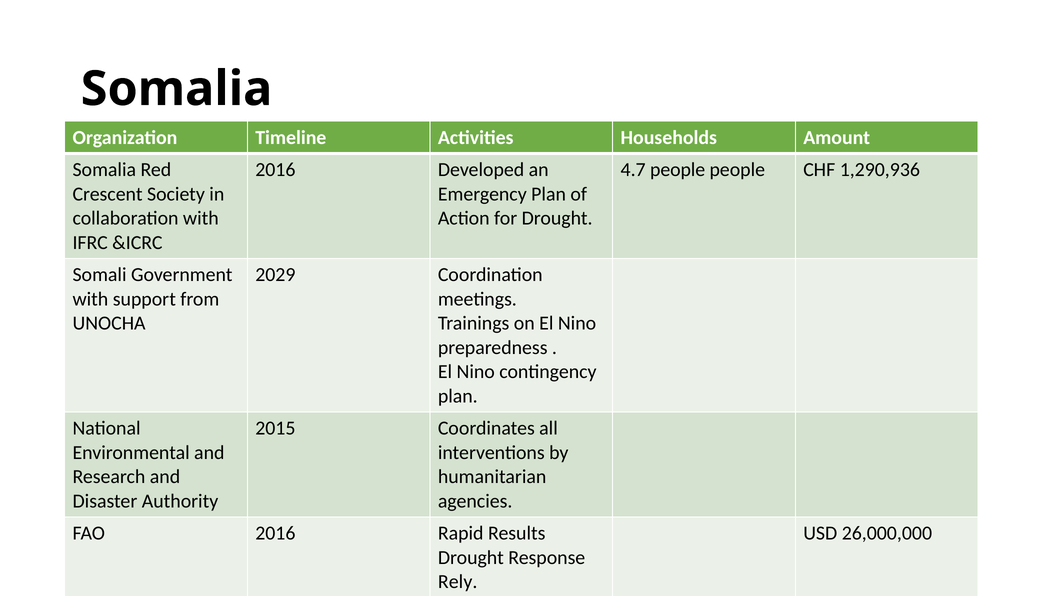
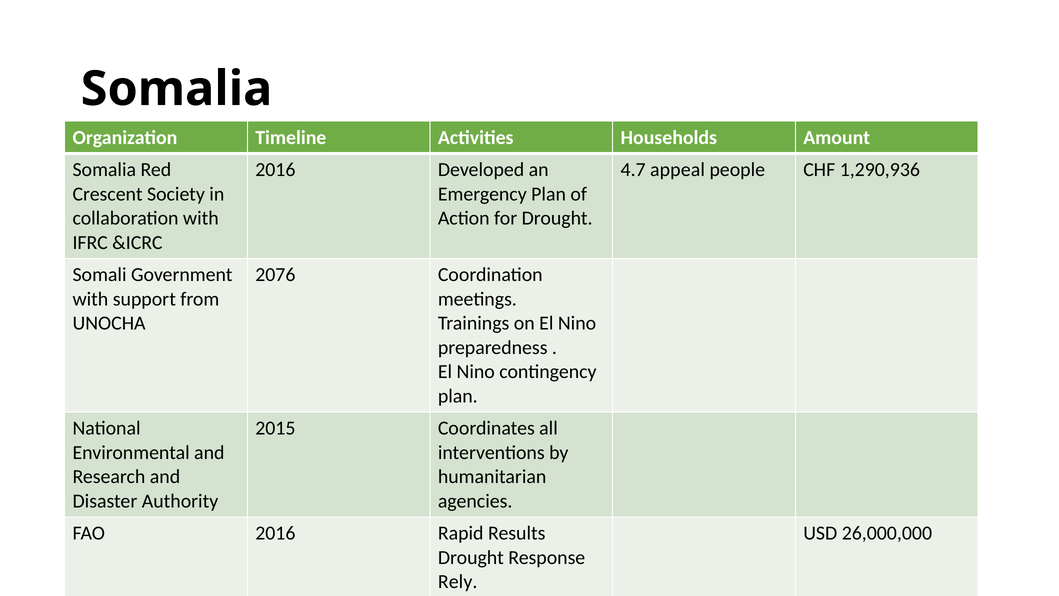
4.7 people: people -> appeal (678, 170)
2029: 2029 -> 2076 (275, 275)
